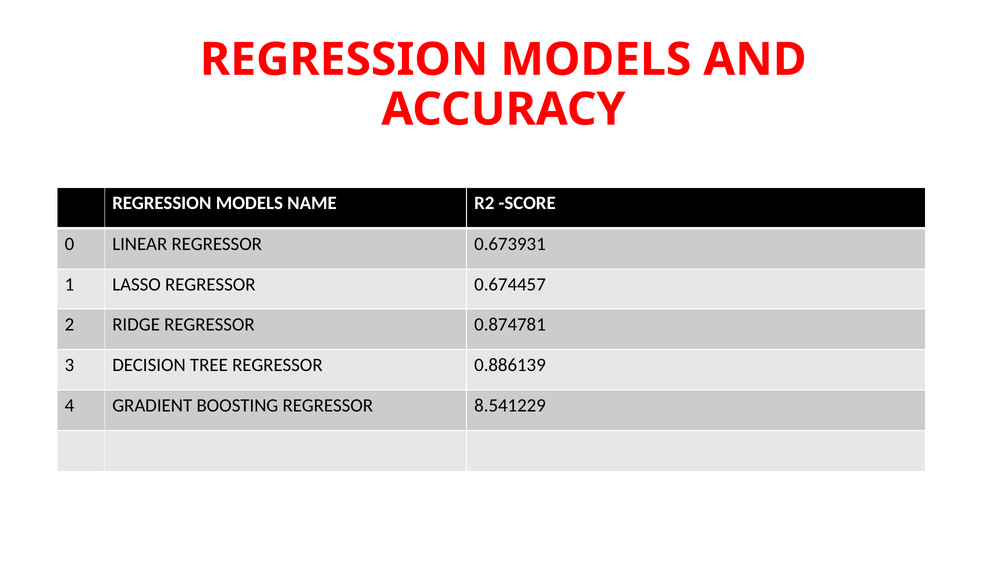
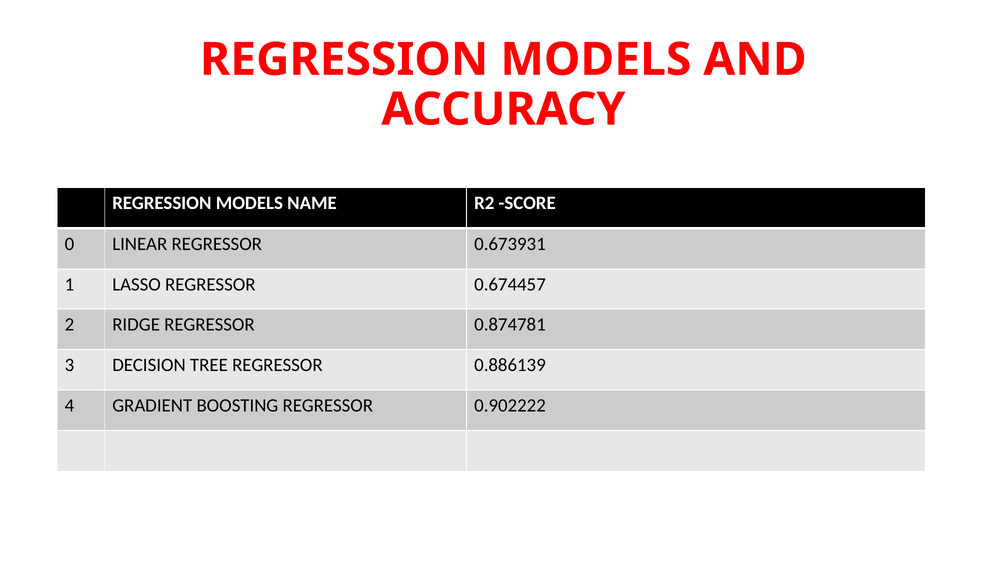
8.541229: 8.541229 -> 0.902222 (510, 406)
